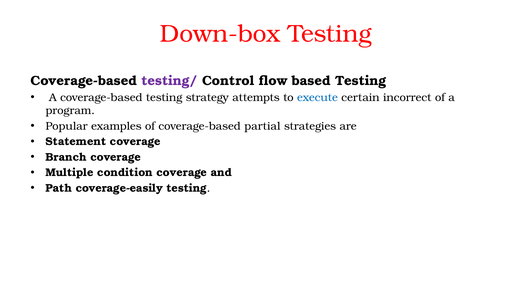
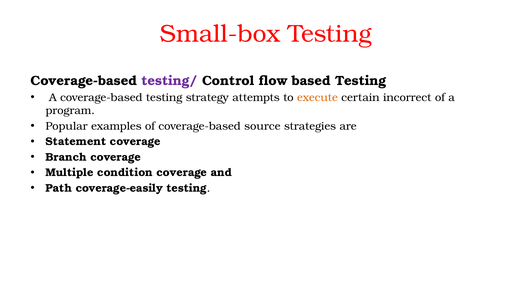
Down-box: Down-box -> Small-box (220, 34)
execute colour: blue -> orange (317, 97)
partial: partial -> source (262, 126)
